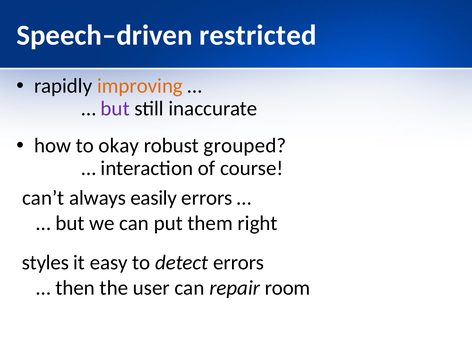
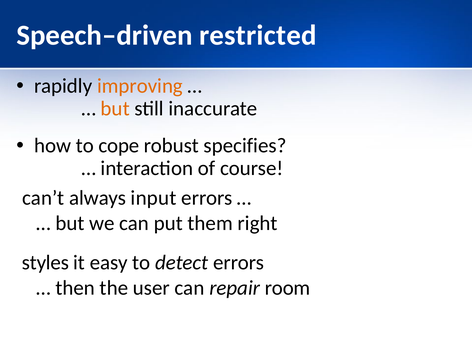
but colour: purple -> orange (115, 109)
okay: okay -> cope (119, 146)
grouped: grouped -> specifies (245, 146)
easily: easily -> input (154, 198)
